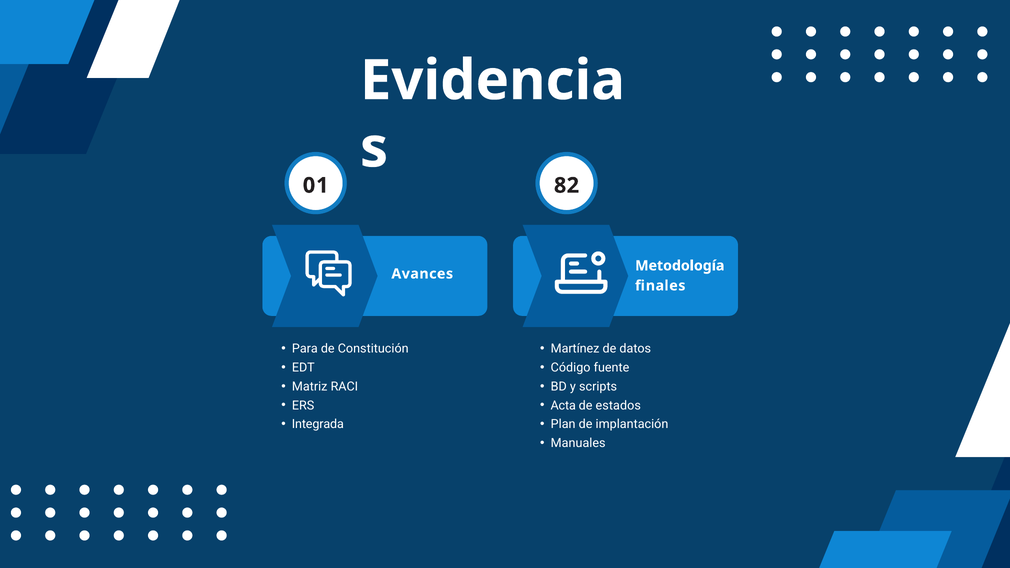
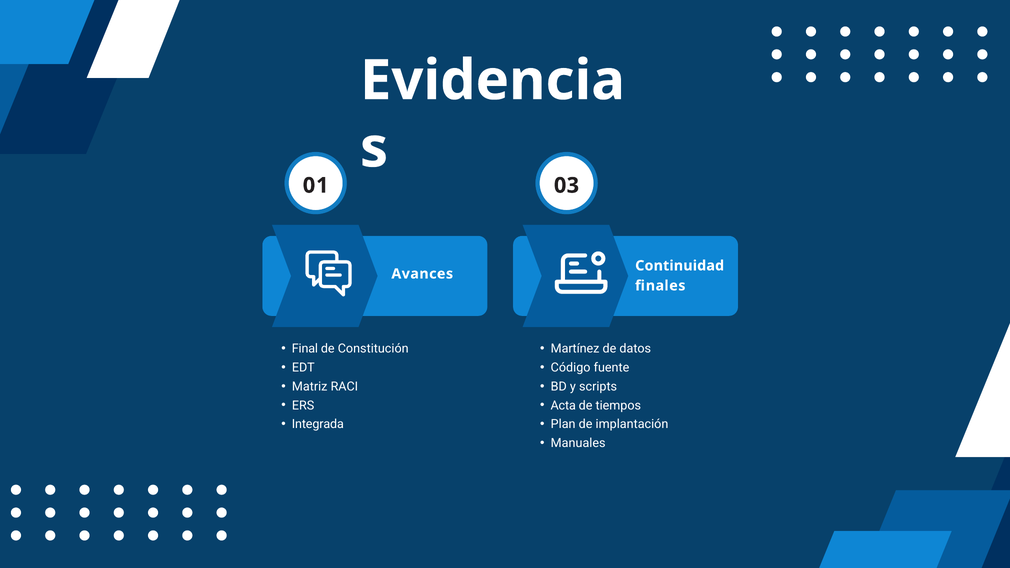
82: 82 -> 03 (566, 186)
Metodología: Metodología -> Continuidad (680, 266)
Para: Para -> Final (305, 349)
estados: estados -> tiempos (618, 406)
